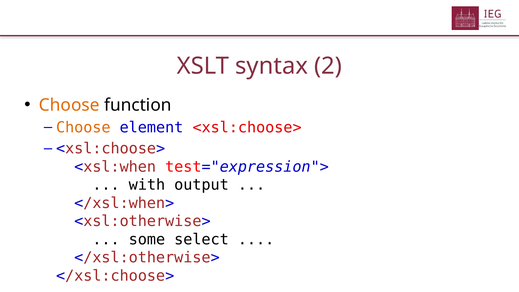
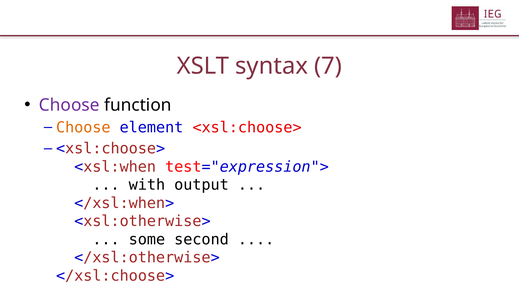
2: 2 -> 7 (328, 66)
Choose colour: orange -> purple (69, 105)
select: select -> second (201, 239)
